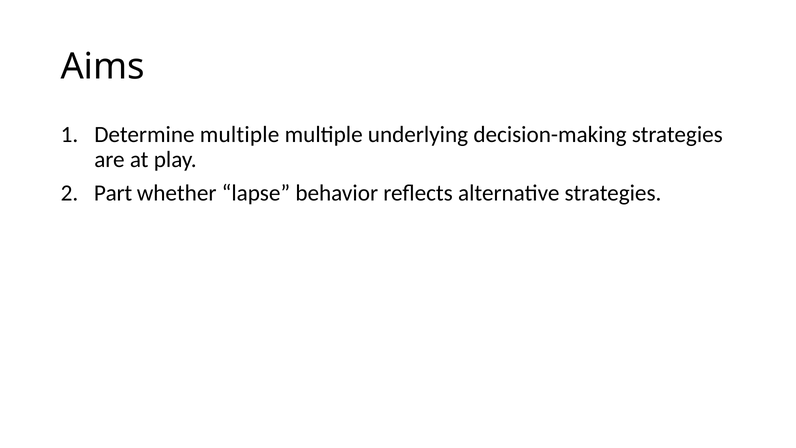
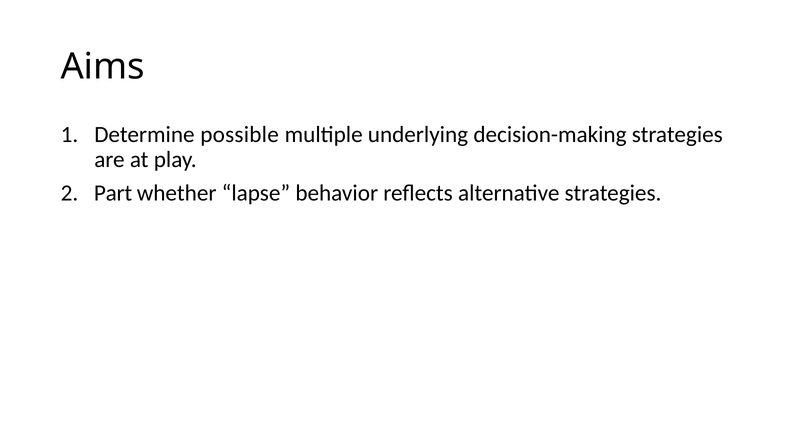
Determine multiple: multiple -> possible (240, 135)
